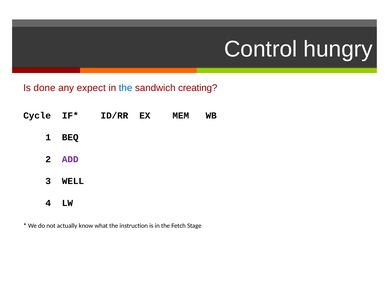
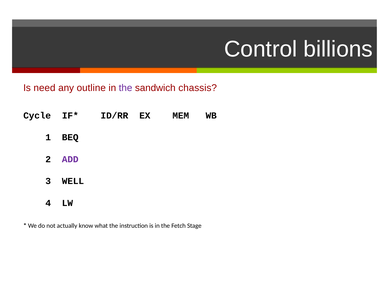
hungry: hungry -> billions (338, 49)
done: done -> need (45, 88)
expect: expect -> outline (91, 88)
the colour: blue -> purple (126, 88)
creating: creating -> chassis (198, 88)
